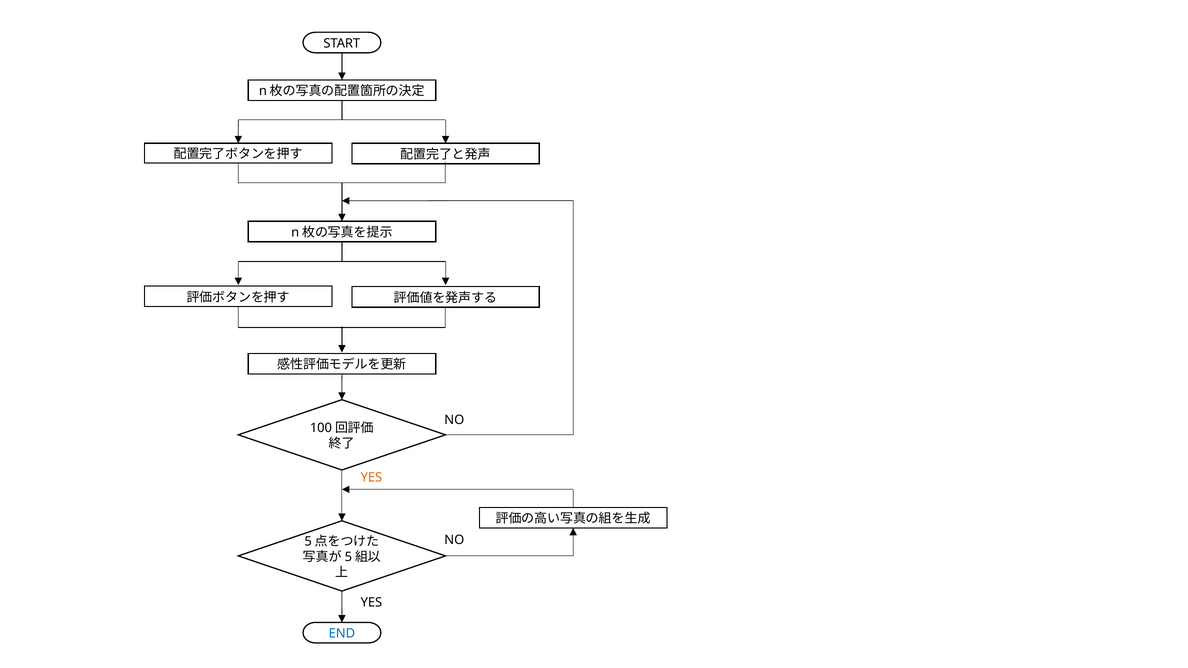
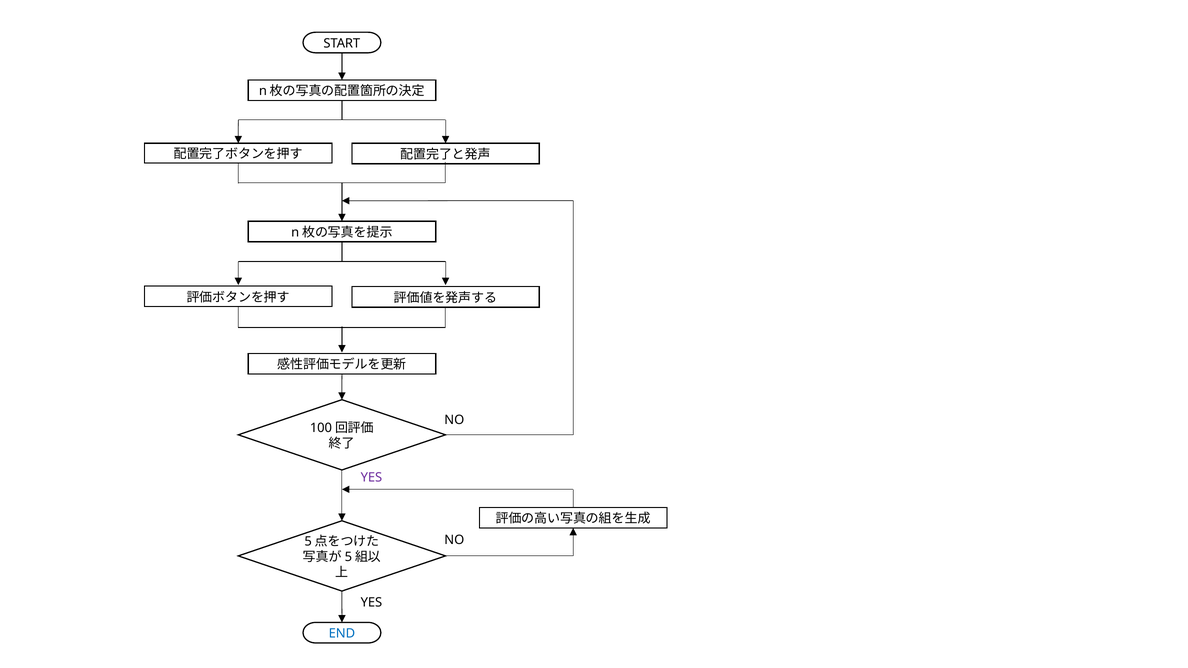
YES colour: orange -> purple (371, 478)
